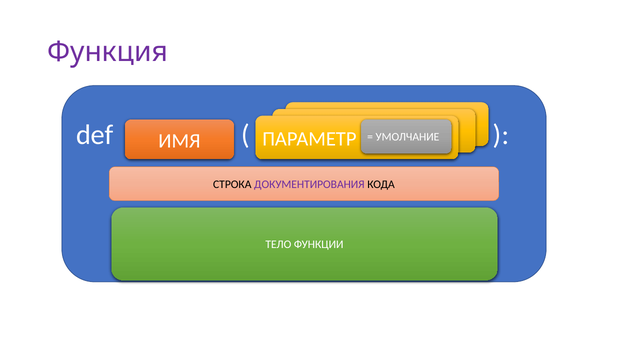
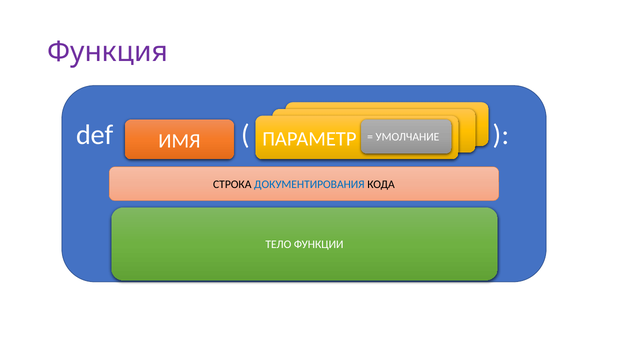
ДОКУМЕНТИРОВАНИЯ colour: purple -> blue (309, 185)
